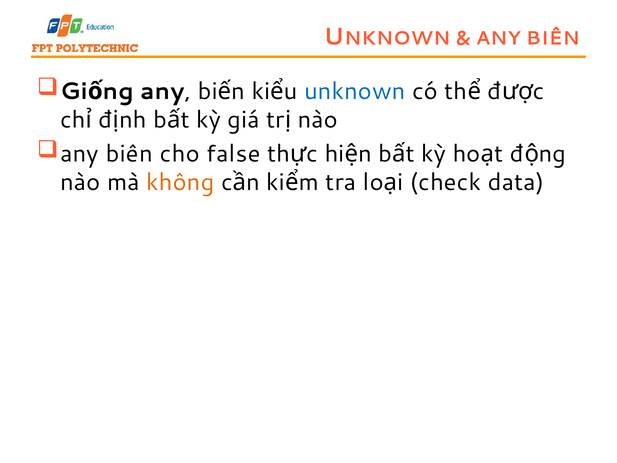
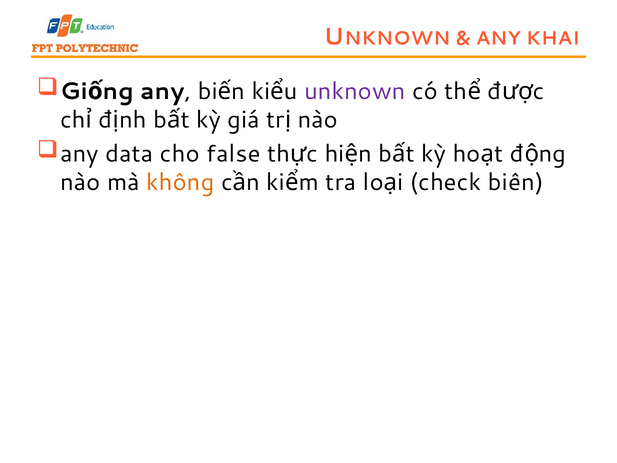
BIÊN: BIÊN -> KHAI (553, 38)
unknown colour: blue -> purple (355, 91)
biên: biên -> data (129, 154)
data: data -> biên (516, 182)
